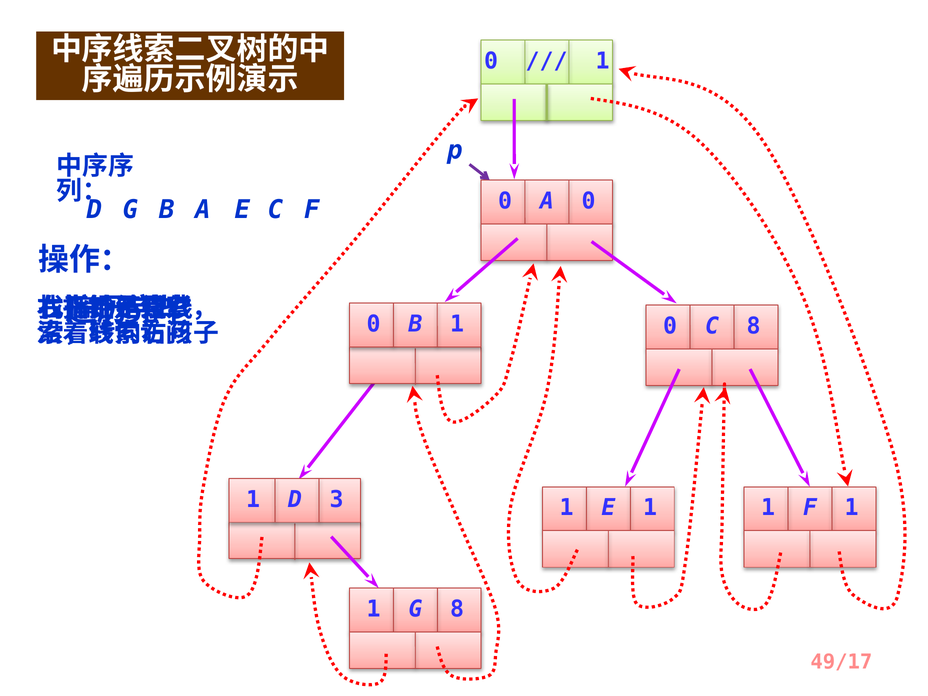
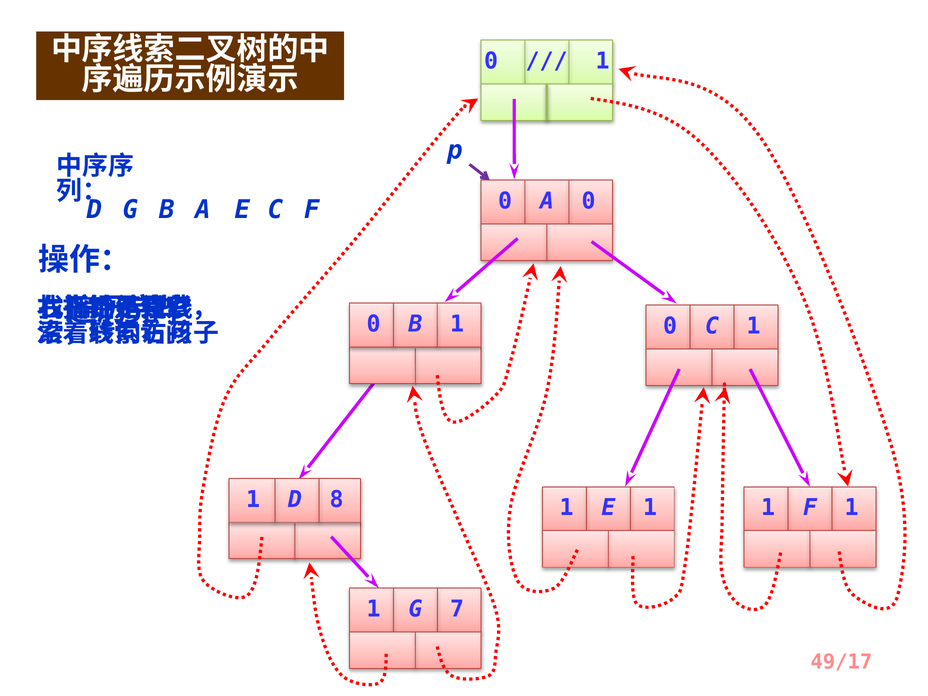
C 8: 8 -> 1 (754, 326)
3: 3 -> 8 (337, 499)
G 8: 8 -> 7 (457, 609)
